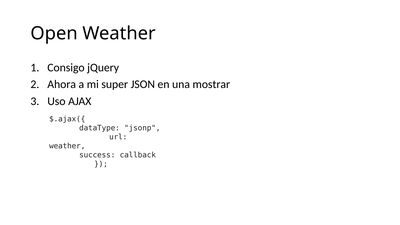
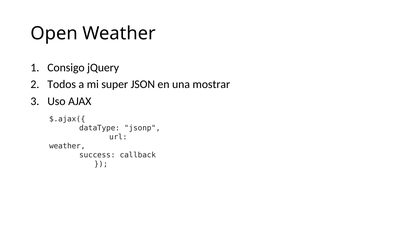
Ahora: Ahora -> Todos (62, 84)
